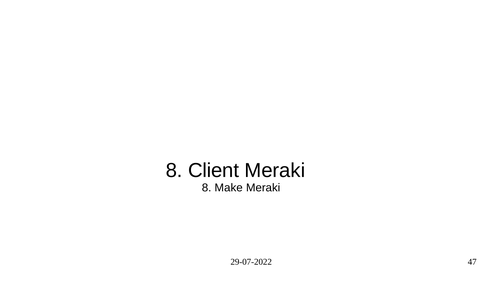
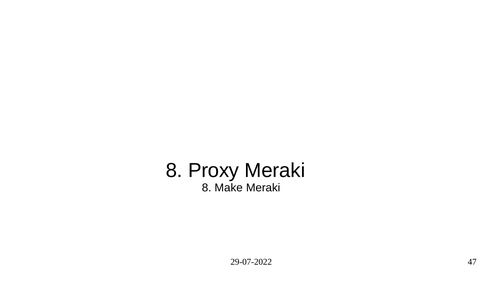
Client: Client -> Proxy (214, 171)
